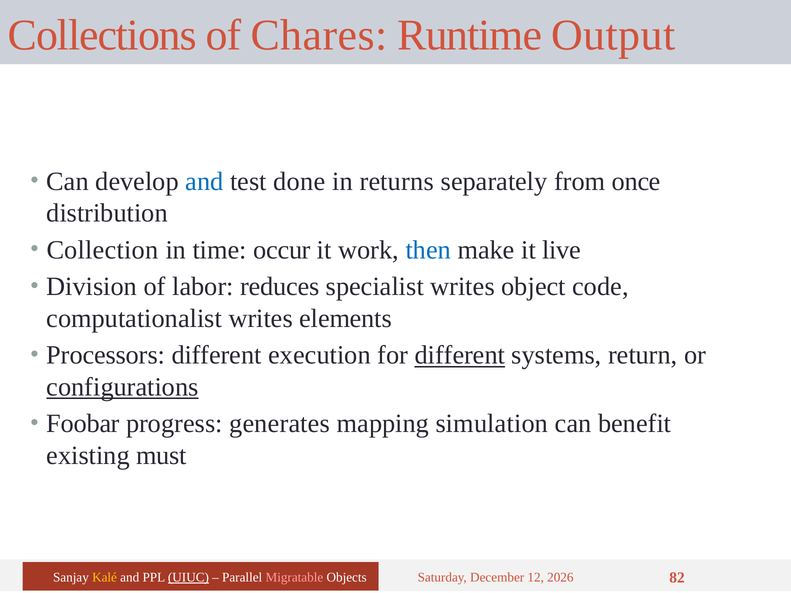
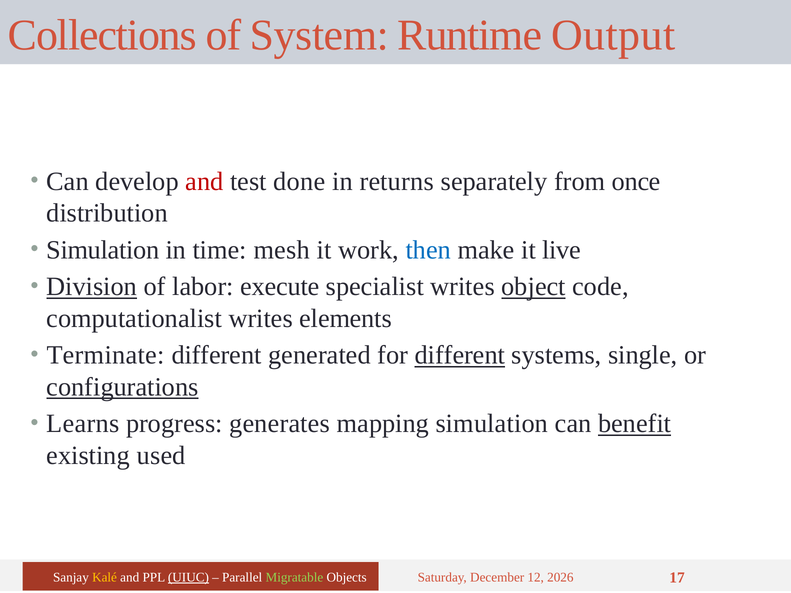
Chares: Chares -> System (319, 35)
and colour: blue -> red (204, 181)
Collection: Collection -> Simulation (103, 250)
occur: occur -> mesh (282, 250)
Division underline: none -> present (92, 287)
reduces: reduces -> execute (280, 287)
object underline: none -> present (533, 287)
Processors: Processors -> Terminate (105, 355)
execution: execution -> generated (319, 355)
return: return -> single (643, 355)
Foobar: Foobar -> Learns (83, 424)
benefit underline: none -> present (635, 424)
must: must -> used (161, 456)
Migratable colour: pink -> light green (294, 577)
82: 82 -> 17 (677, 578)
